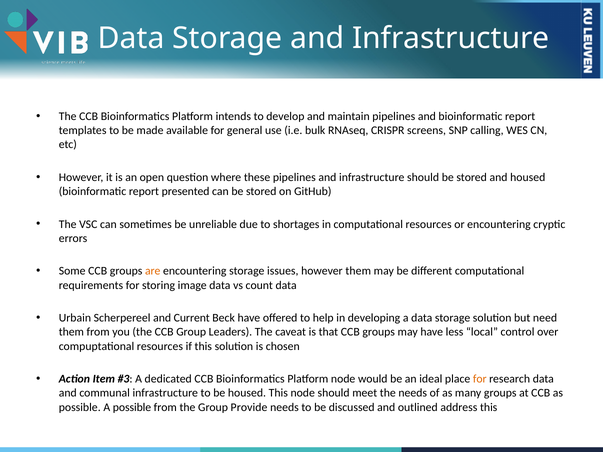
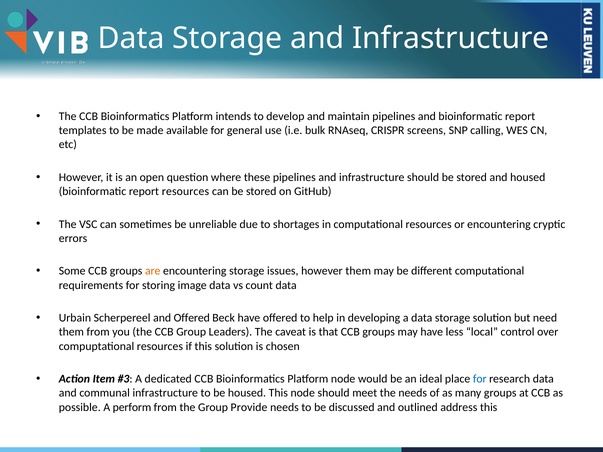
report presented: presented -> resources (185, 191)
and Current: Current -> Offered (192, 318)
for colour: orange -> blue (480, 379)
A possible: possible -> perform (132, 407)
